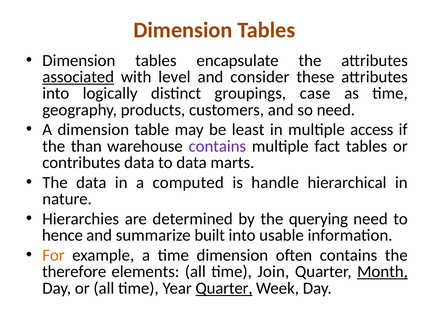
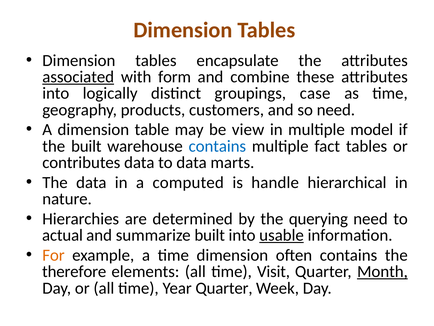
level: level -> form (175, 77)
consider: consider -> combine (260, 77)
least: least -> view (248, 130)
access: access -> model (372, 130)
the than: than -> built (86, 146)
contains colour: purple -> blue (217, 146)
hence: hence -> actual (62, 235)
usable underline: none -> present (282, 235)
Join: Join -> Visit (274, 271)
Quarter underline: present -> none (224, 288)
